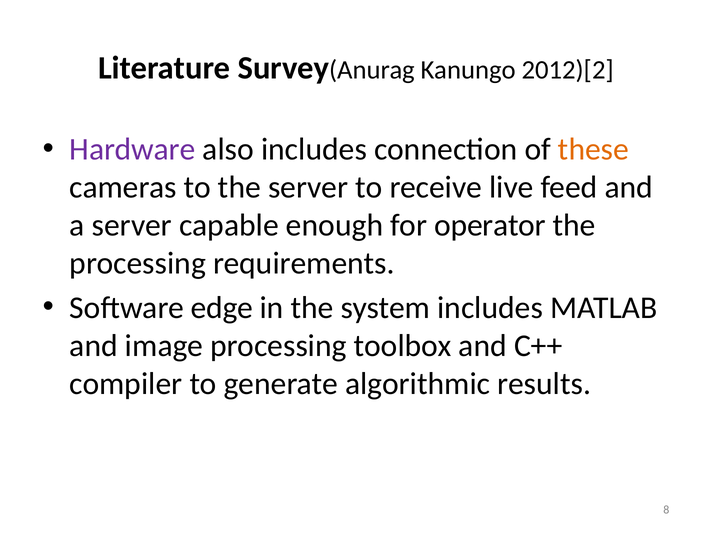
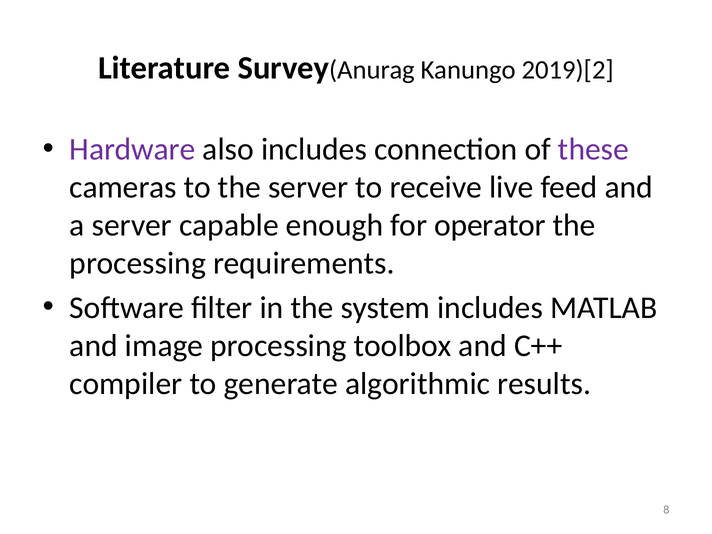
2012)[2: 2012)[2 -> 2019)[2 (568, 70)
these colour: orange -> purple (594, 149)
edge: edge -> ﬁlter (222, 308)
